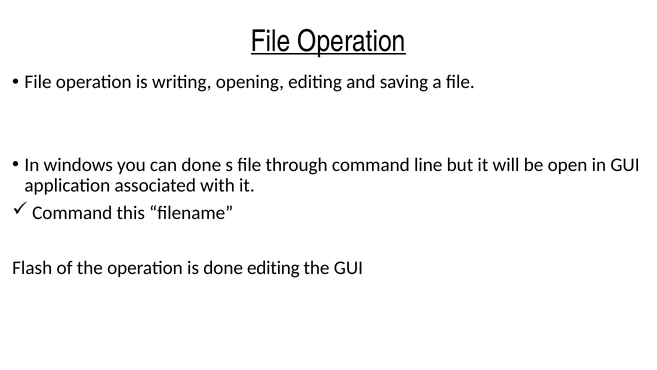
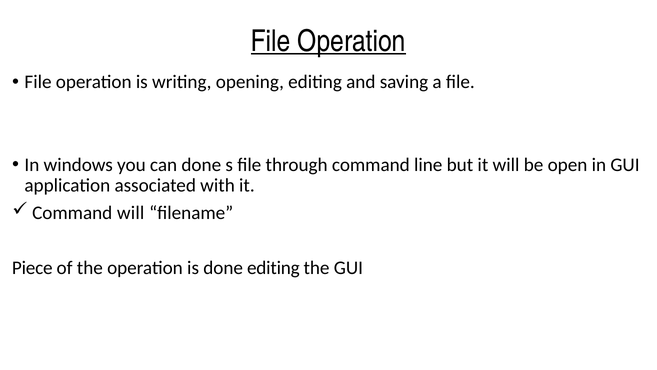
Command this: this -> will (131, 213)
Flash: Flash -> Piece (32, 268)
